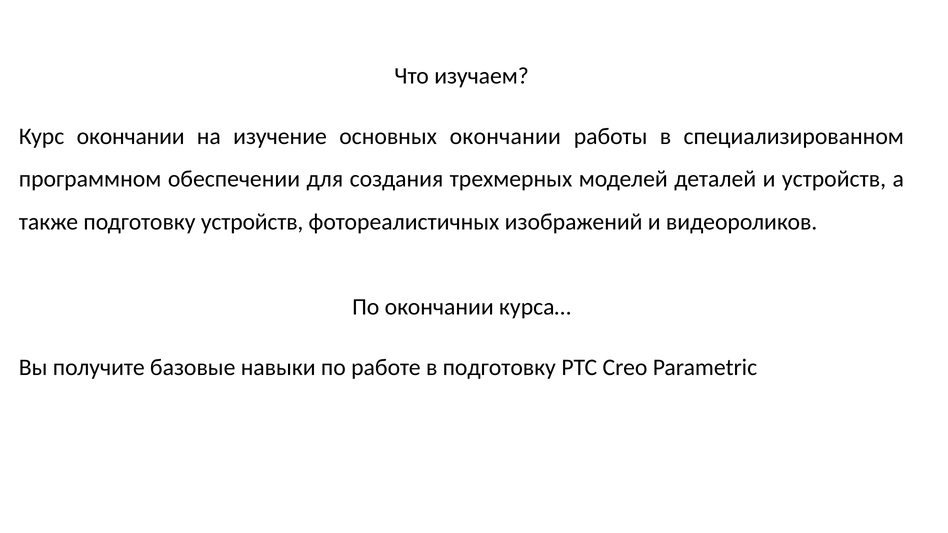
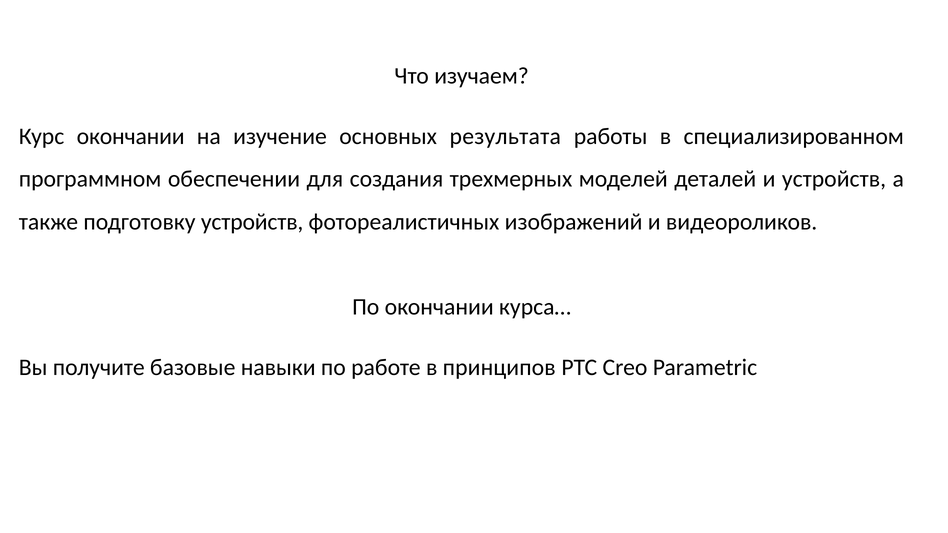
основных окончании: окончании -> результата (505, 137)
в подготовку: подготовку -> принципов (499, 368)
